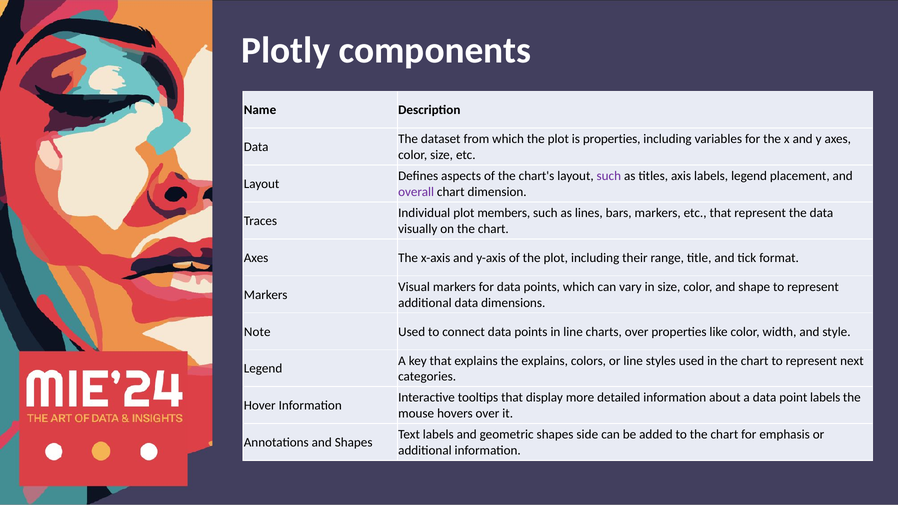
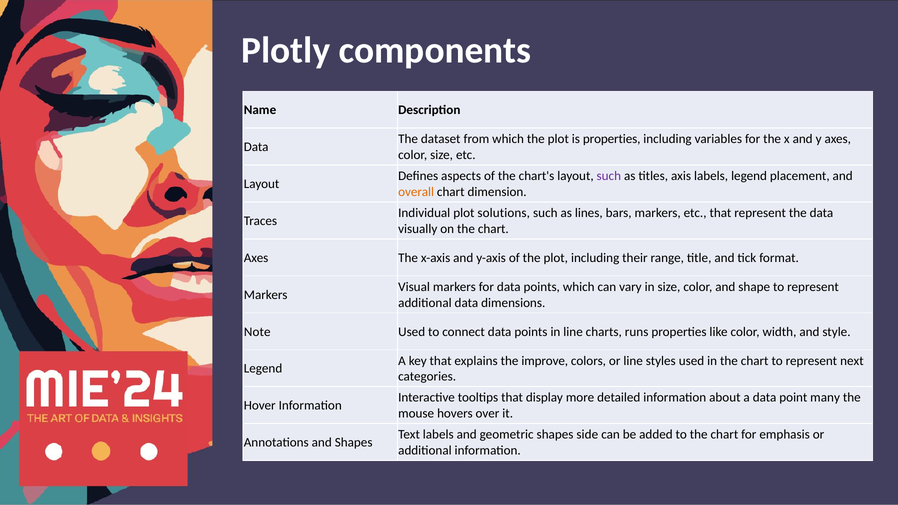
overall colour: purple -> orange (416, 192)
members: members -> solutions (504, 213)
charts over: over -> runs (637, 332)
the explains: explains -> improve (545, 361)
point labels: labels -> many (825, 398)
